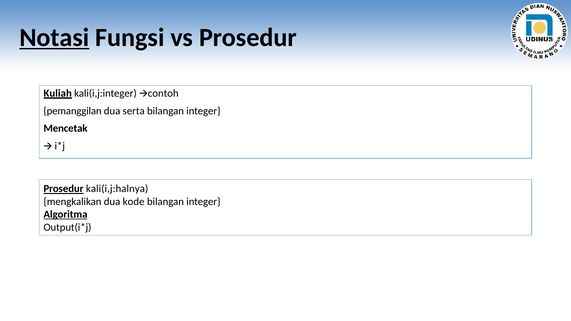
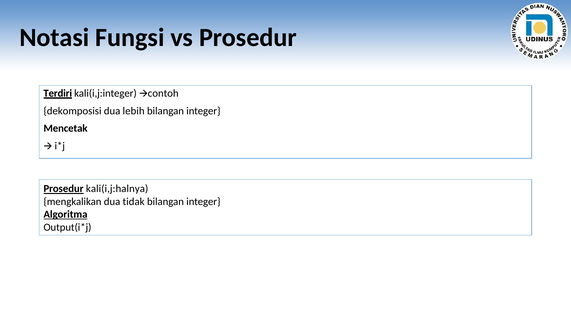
Notasi underline: present -> none (54, 37)
Kuliah: Kuliah -> Terdiri (58, 93)
pemanggilan: pemanggilan -> dekomposisi (72, 111)
serta: serta -> lebih (134, 111)
kode: kode -> tidak (134, 202)
